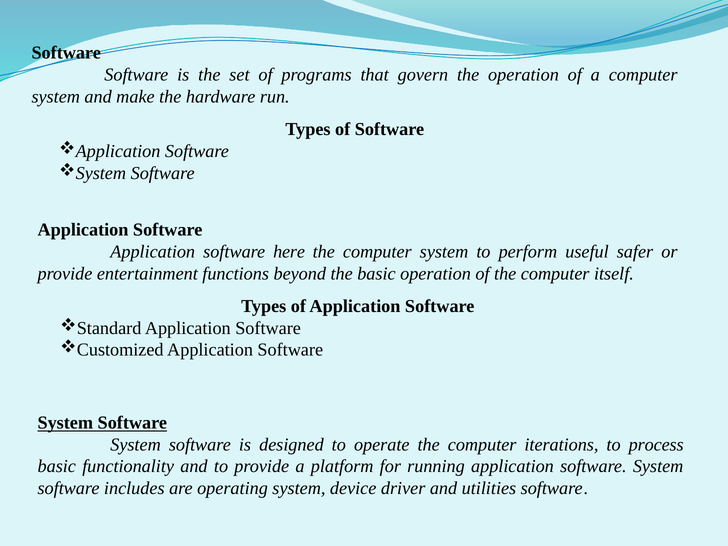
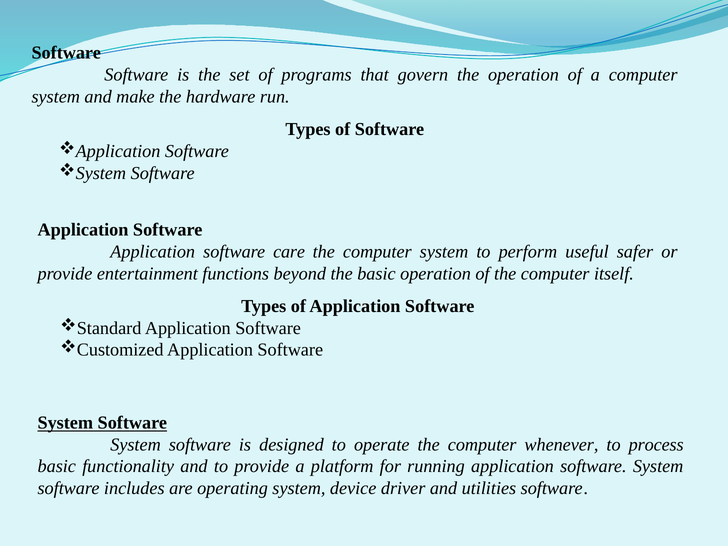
here: here -> care (289, 252)
iterations: iterations -> whenever (561, 445)
